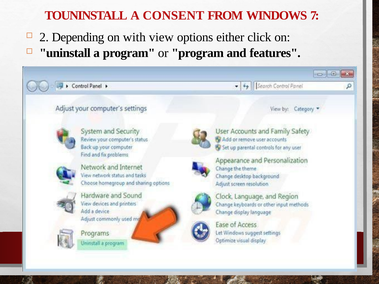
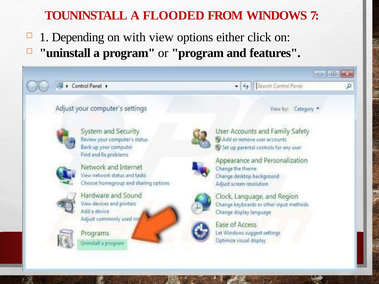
CONSENT: CONSENT -> FLOODED (174, 15)
2: 2 -> 1 (44, 37)
